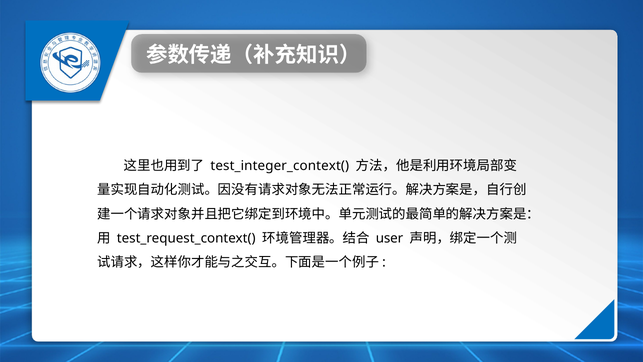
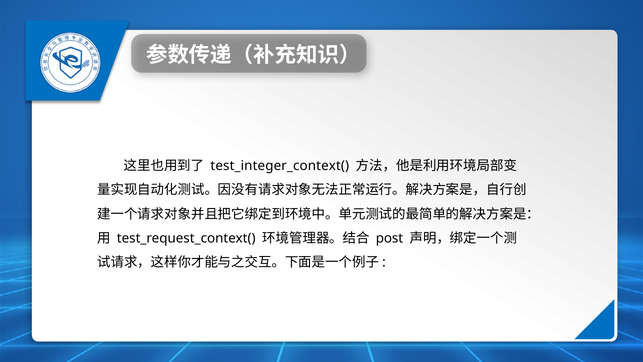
user: user -> post (389, 238)
